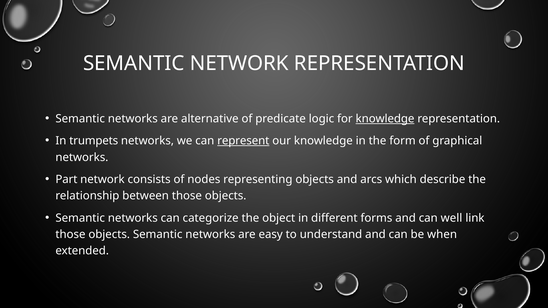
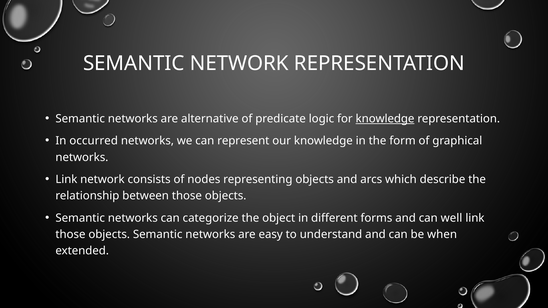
trumpets: trumpets -> occurred (94, 141)
represent underline: present -> none (243, 141)
Part: Part -> Link (66, 180)
